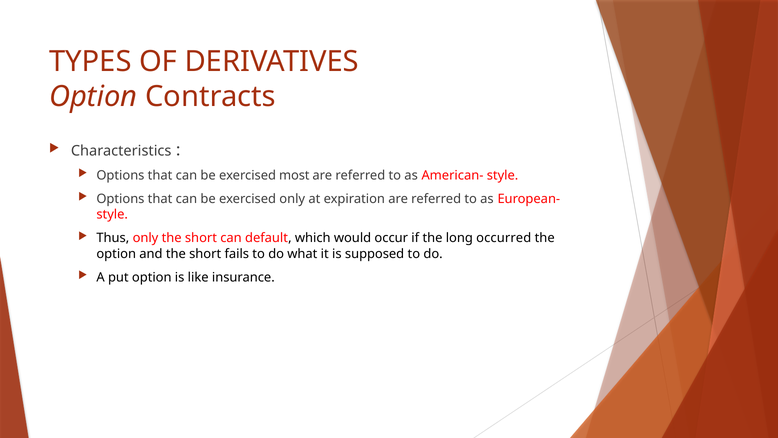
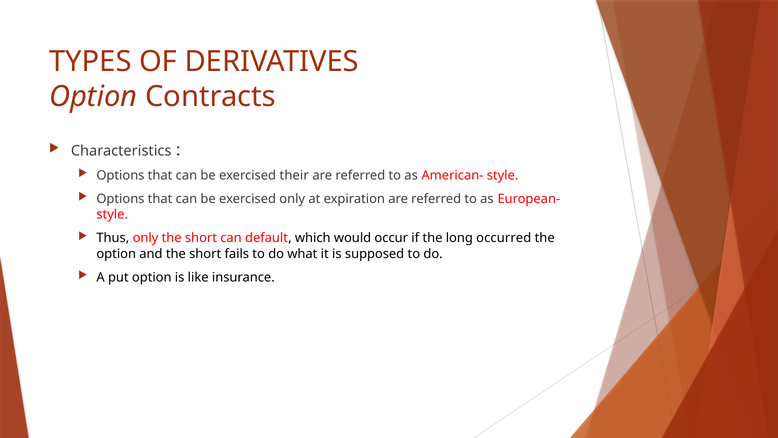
most: most -> their (294, 175)
